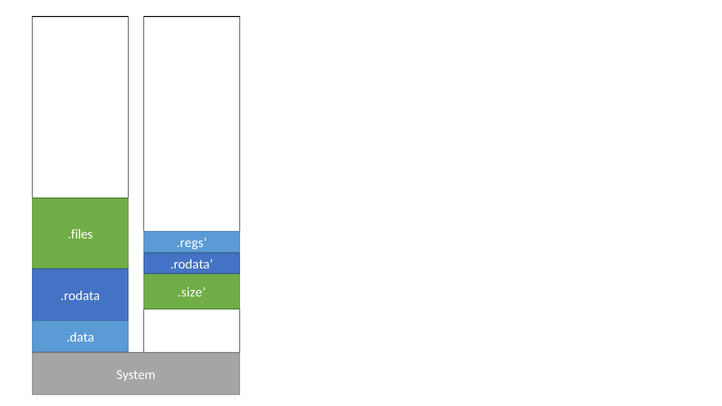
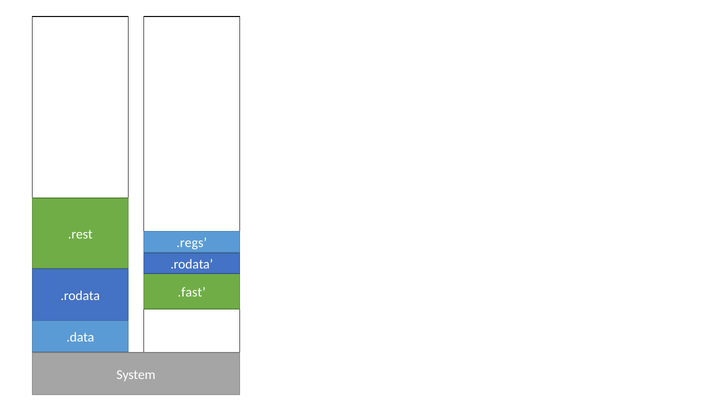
.files: .files -> .rest (80, 234)
.size: .size -> .fast (192, 292)
